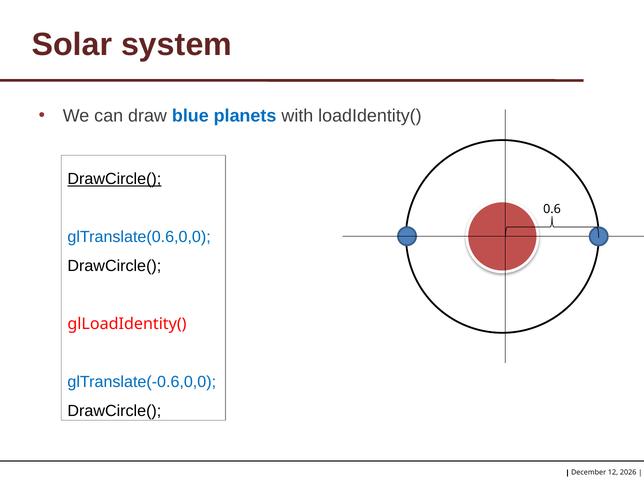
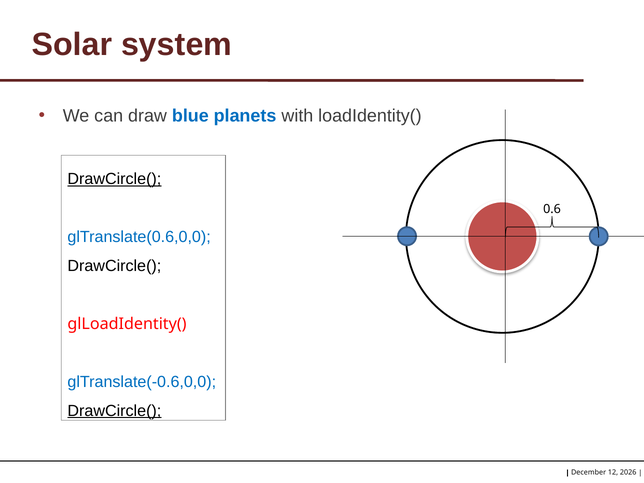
DrawCircle( underline: none -> present (114, 411)
